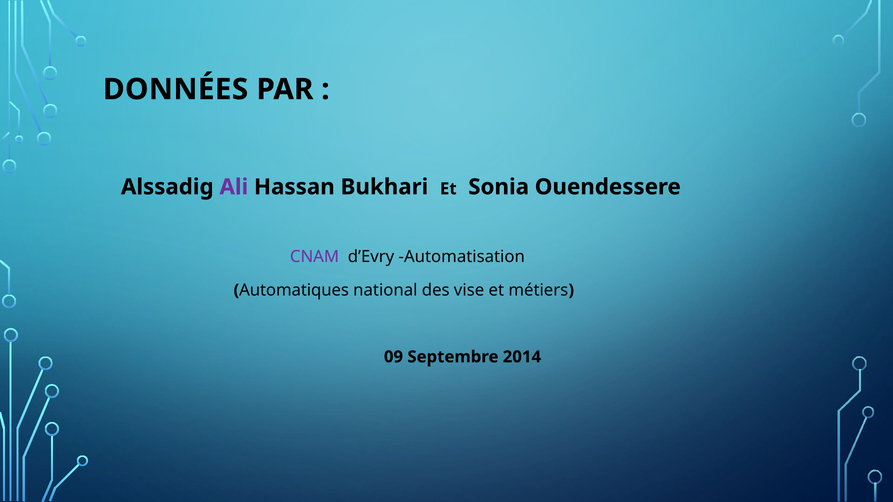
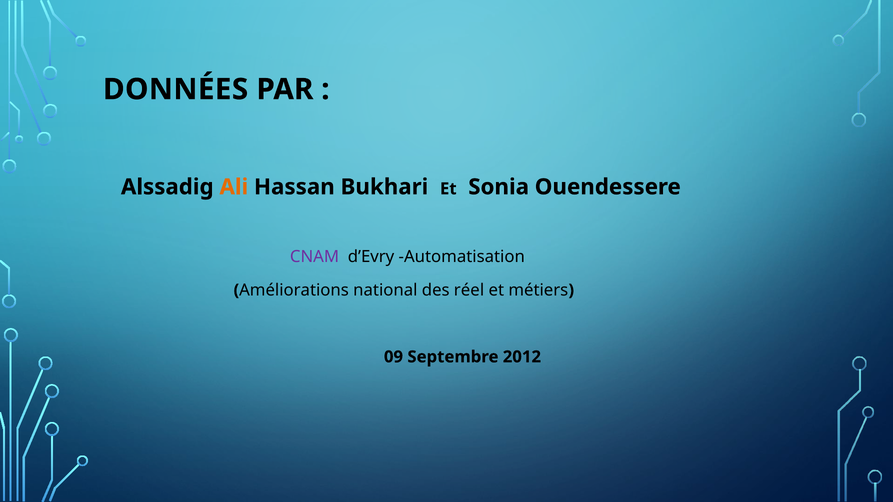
Ali colour: purple -> orange (234, 187)
Automatiques: Automatiques -> Améliorations (294, 290)
vise: vise -> réel (469, 290)
2014: 2014 -> 2012 (522, 357)
